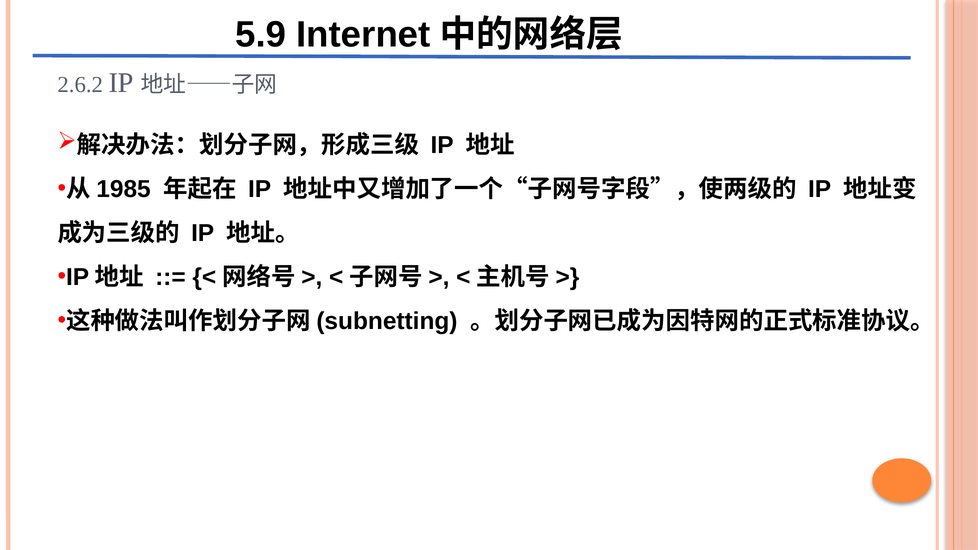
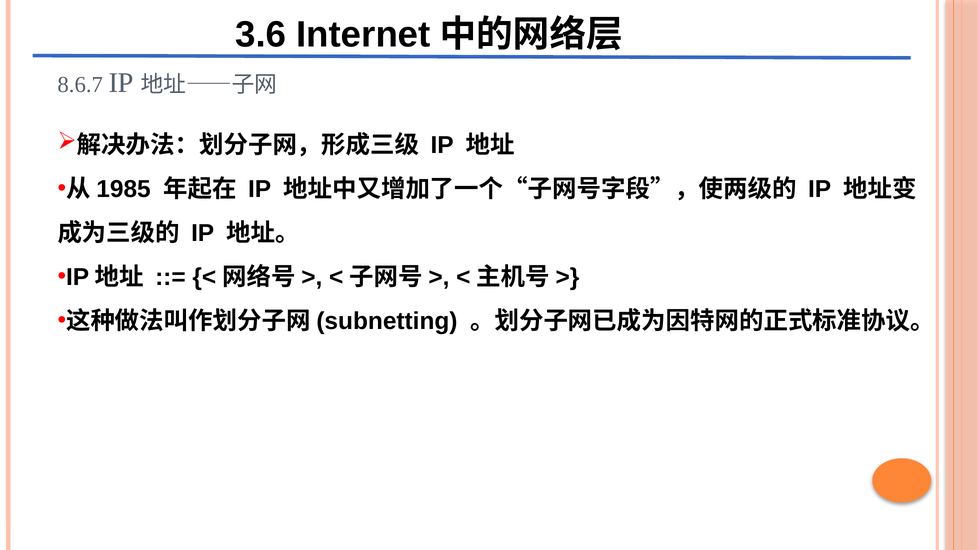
5.9: 5.9 -> 3.6 (261, 35)
2.6.2: 2.6.2 -> 8.6.7 (80, 85)
